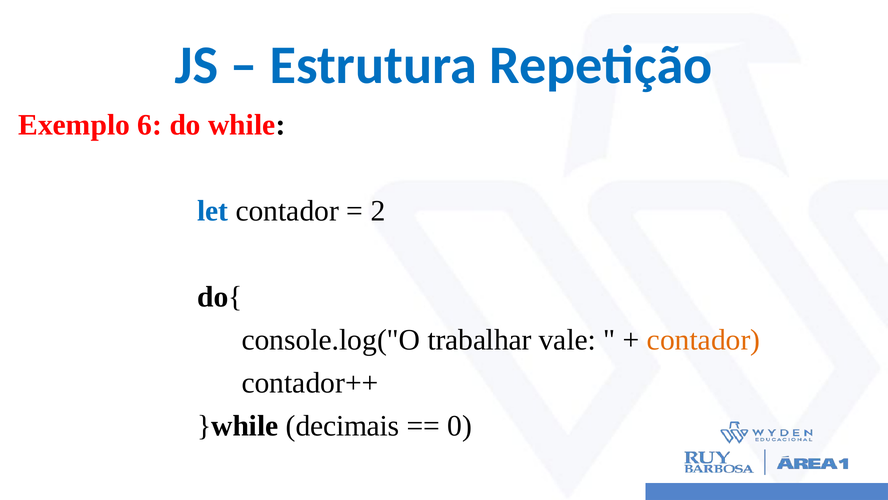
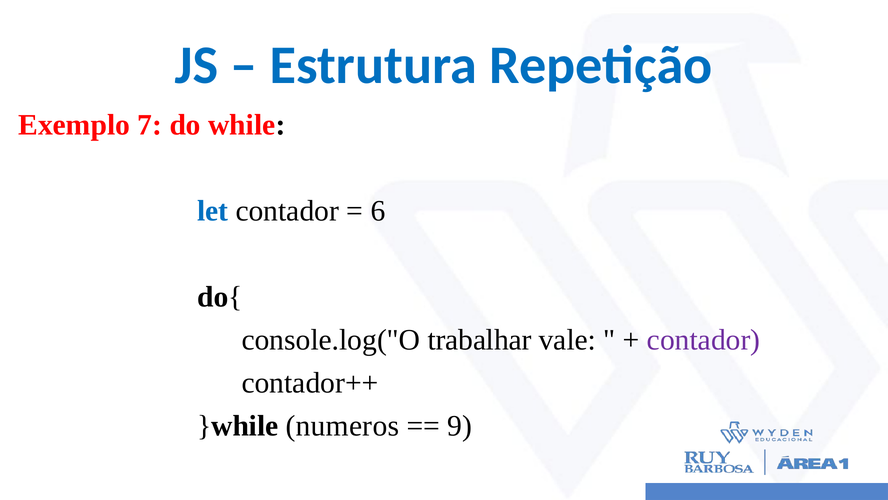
6: 6 -> 7 (150, 125)
2: 2 -> 6 (378, 211)
contador colour: orange -> purple (704, 340)
decimais: decimais -> numeros (342, 426)
0: 0 -> 9 (460, 426)
